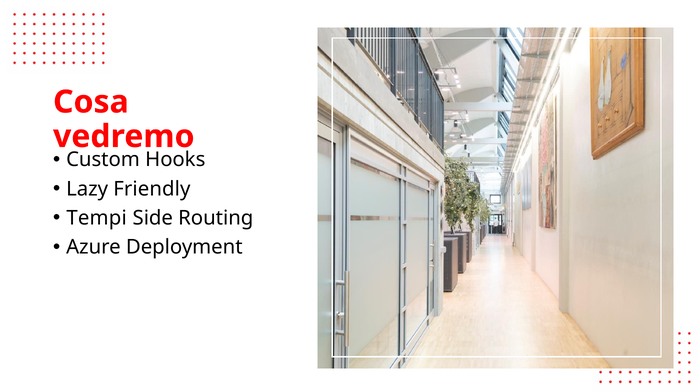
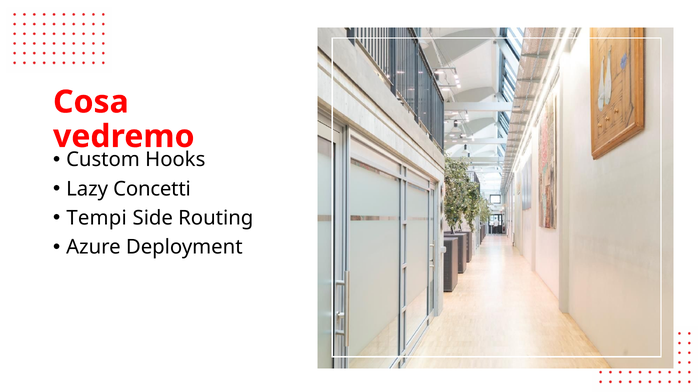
Friendly: Friendly -> Concetti (152, 189)
